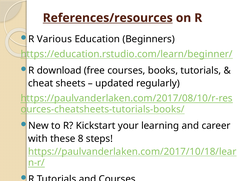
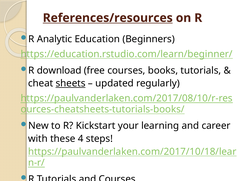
Various: Various -> Analytic (55, 39)
sheets underline: none -> present (71, 83)
8: 8 -> 4 (81, 138)
